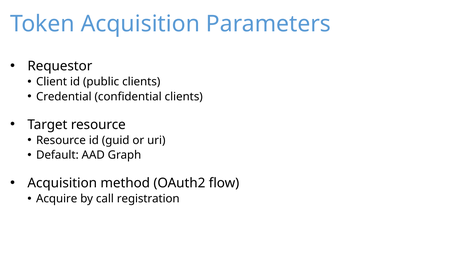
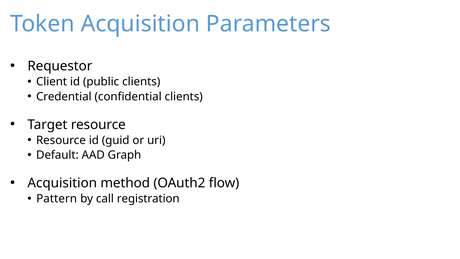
Acquire: Acquire -> Pattern (57, 199)
